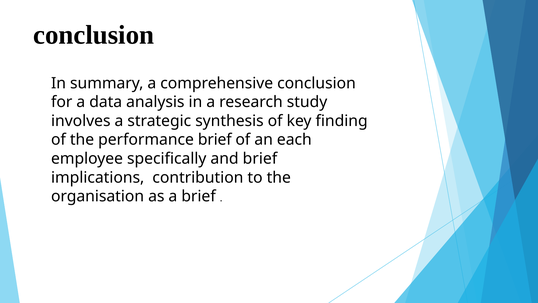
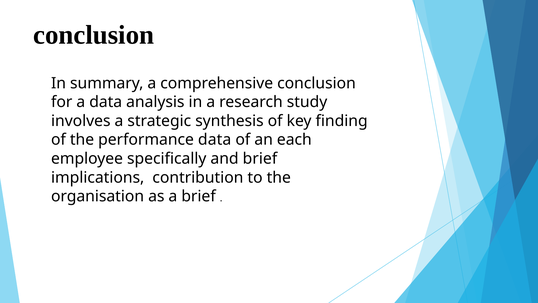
performance brief: brief -> data (215, 140)
